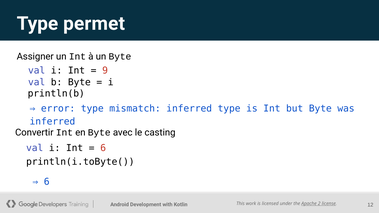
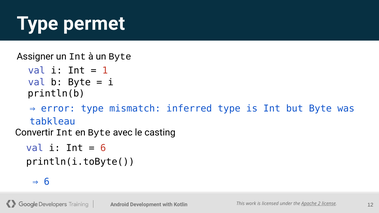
9: 9 -> 1 (105, 70)
inferred: inferred -> tabkleau (52, 122)
